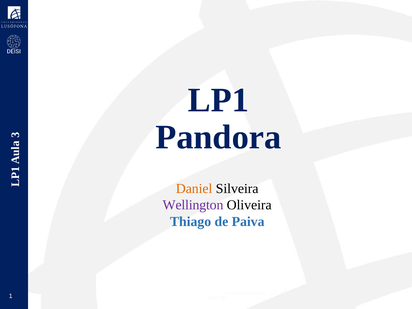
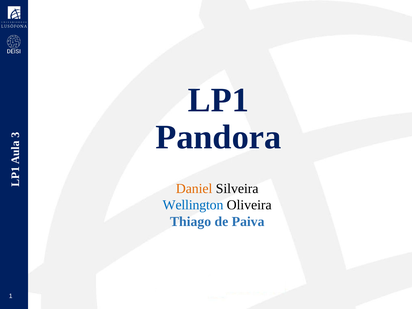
Wellington colour: purple -> blue (193, 205)
